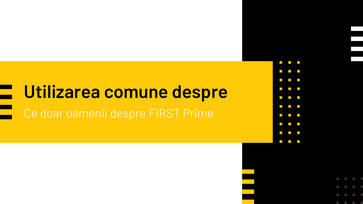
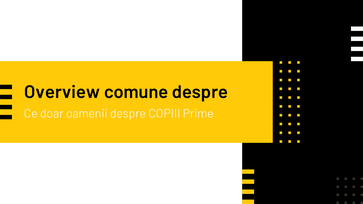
Utilizarea: Utilizarea -> Overview (62, 92)
FIRST: FIRST -> COPIII (164, 114)
